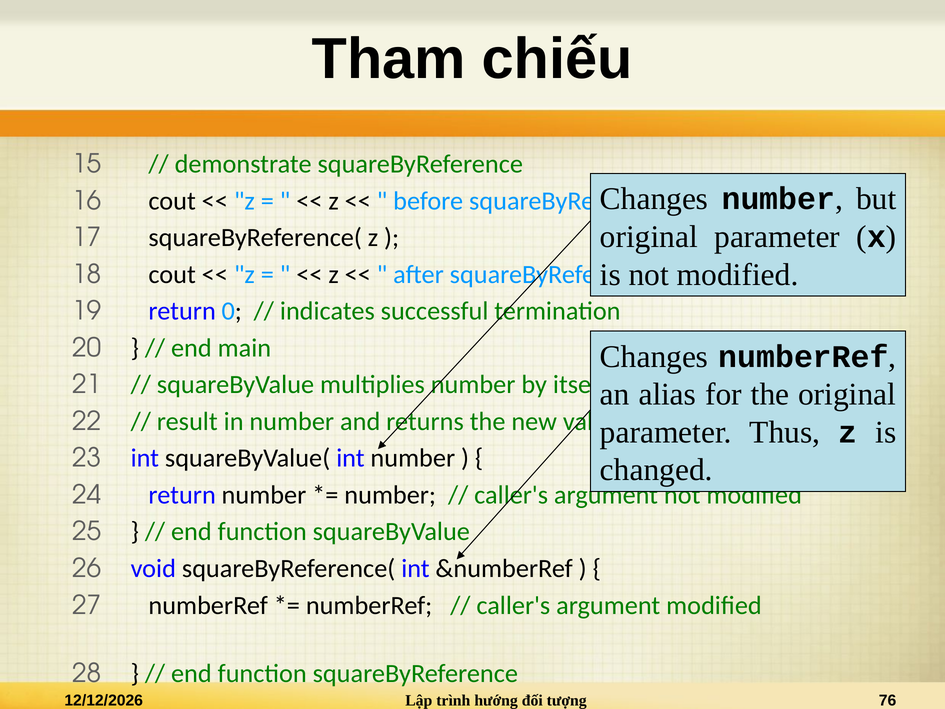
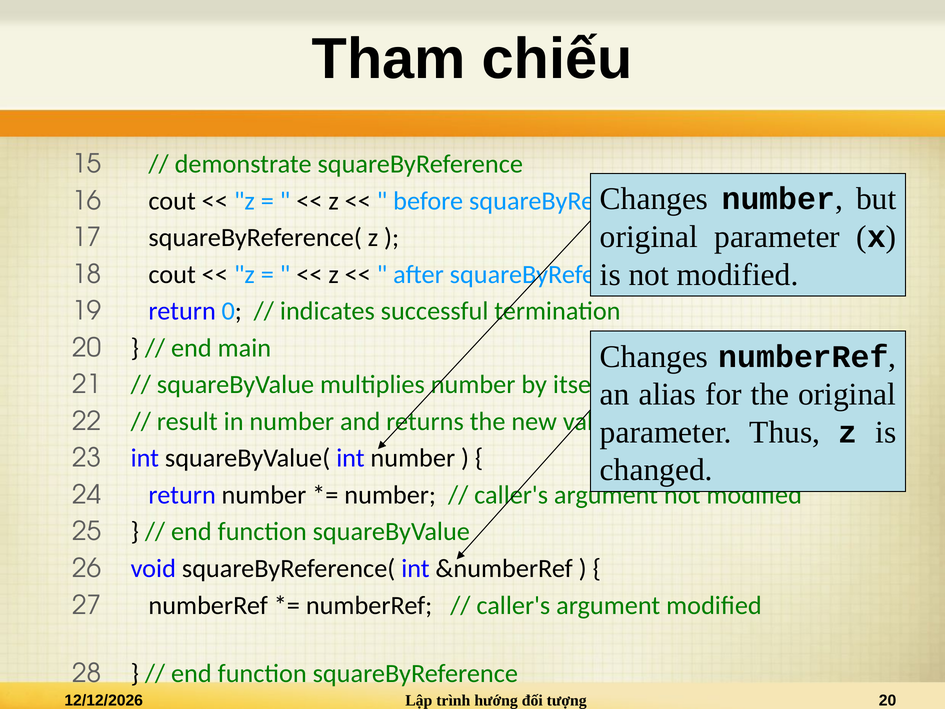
tượng 76: 76 -> 20 (888, 700)
